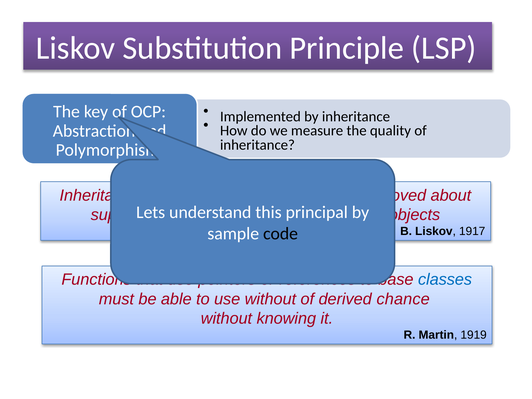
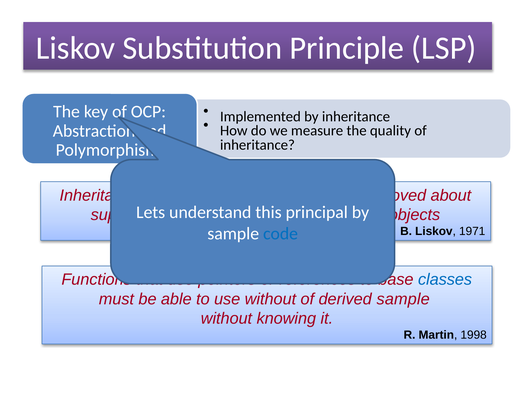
1917: 1917 -> 1971 (472, 231)
code colour: black -> blue (281, 234)
derived chance: chance -> sample (403, 299)
1919: 1919 -> 1998 (474, 335)
